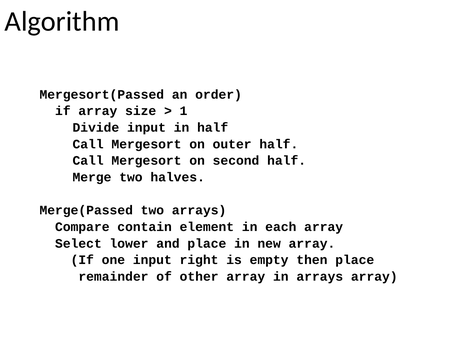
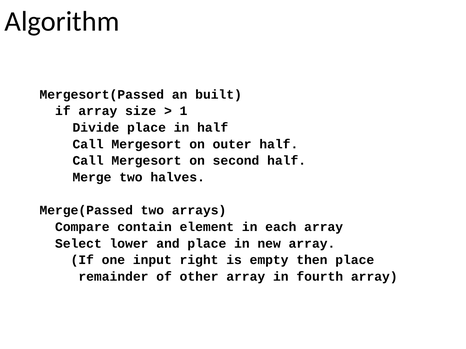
order: order -> built (219, 95)
Divide input: input -> place (147, 128)
in arrays: arrays -> fourth (320, 277)
